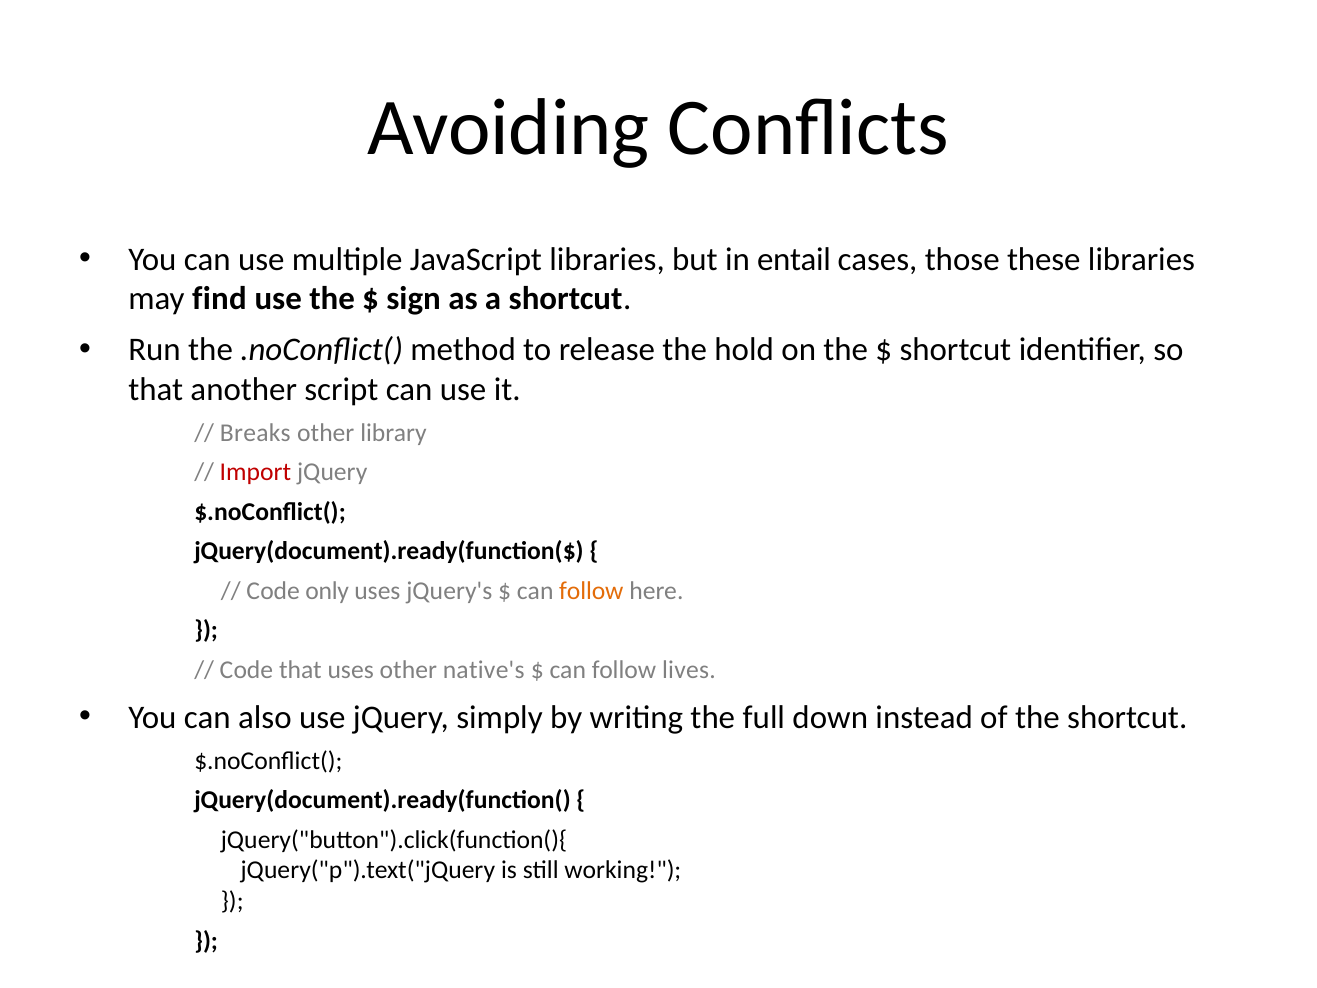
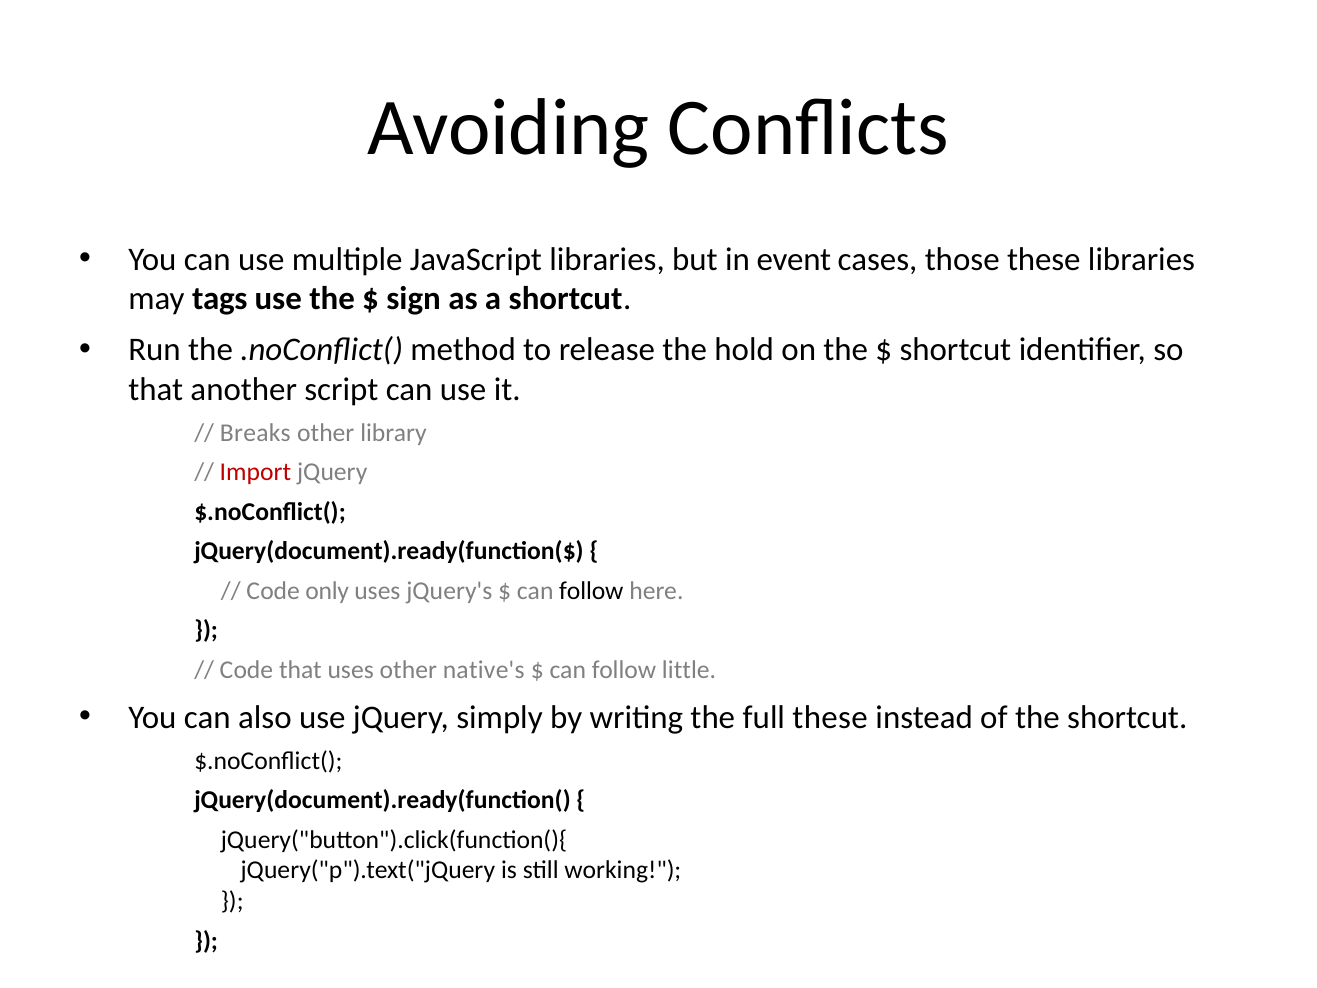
entail: entail -> event (794, 259)
find: find -> tags (220, 299)
follow colour: orange -> black (591, 591)
lives: lives -> little (689, 670)
full down: down -> these (830, 717)
